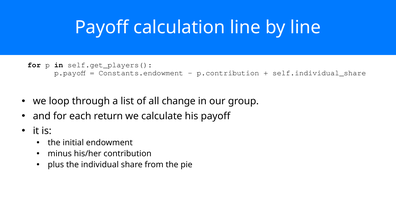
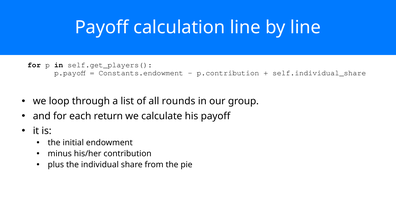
change: change -> rounds (179, 101)
